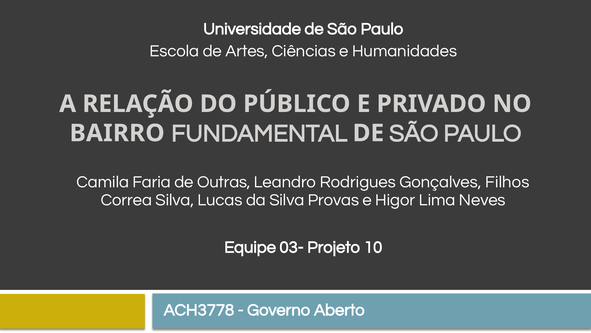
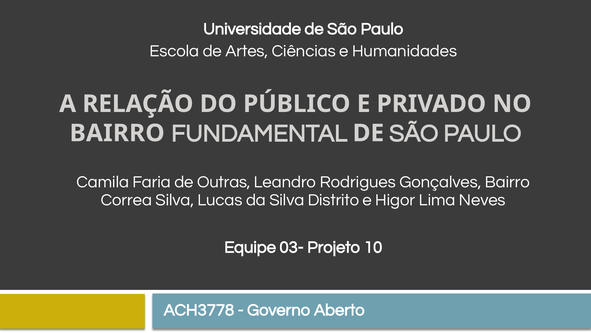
Gonçalves Filhos: Filhos -> Bairro (507, 182)
Provas: Provas -> Distrito (333, 200)
